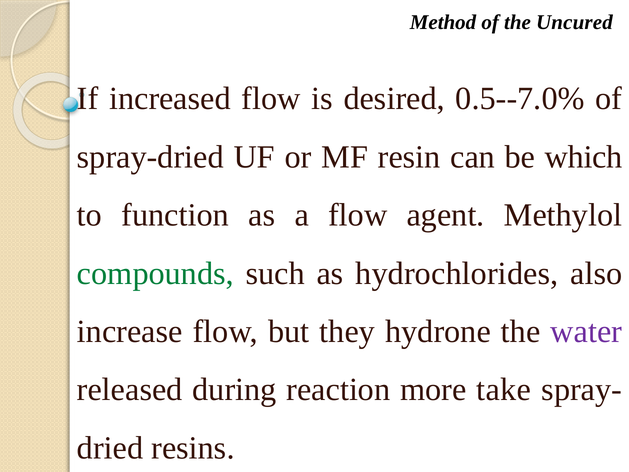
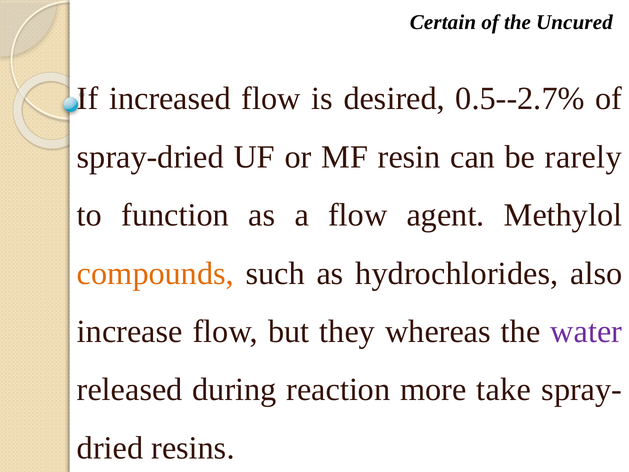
Method: Method -> Certain (443, 22)
0.5--7.0%: 0.5--7.0% -> 0.5--2.7% (520, 99)
which: which -> rarely (583, 157)
compounds colour: green -> orange (155, 273)
hydrone: hydrone -> whereas (438, 331)
